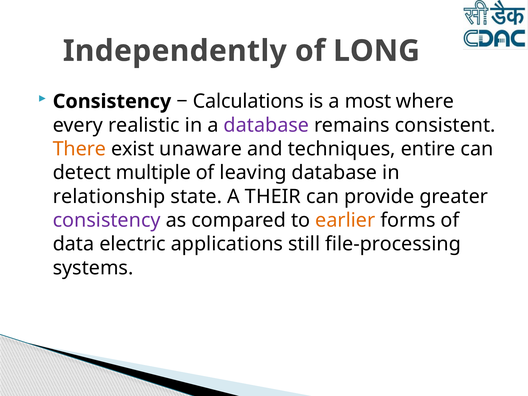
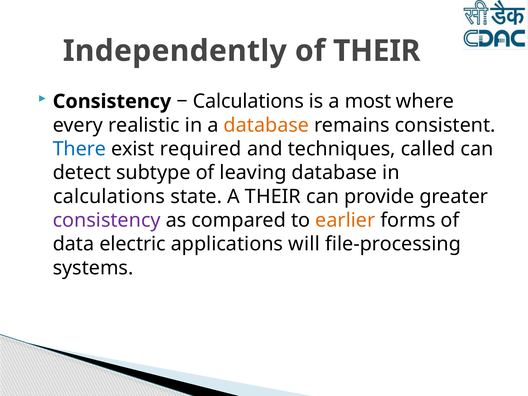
of LONG: LONG -> THEIR (377, 51)
database colour: purple -> orange (266, 125)
There colour: orange -> blue (79, 149)
unaware: unaware -> required (201, 149)
entire: entire -> called (428, 149)
multiple: multiple -> subtype (153, 173)
relationship: relationship -> calculations (109, 197)
still: still -> will (304, 244)
